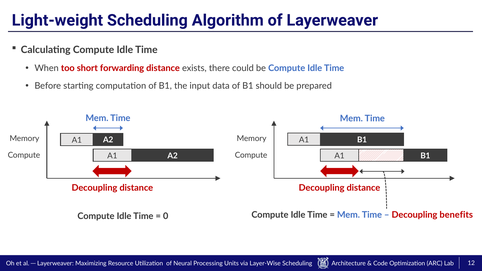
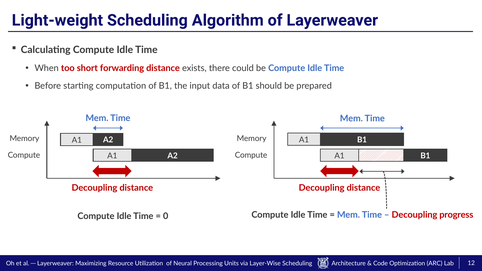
benefits: benefits -> progress (456, 215)
